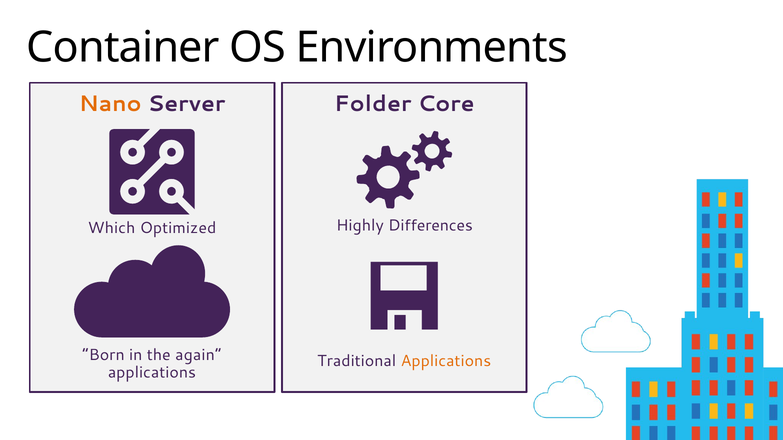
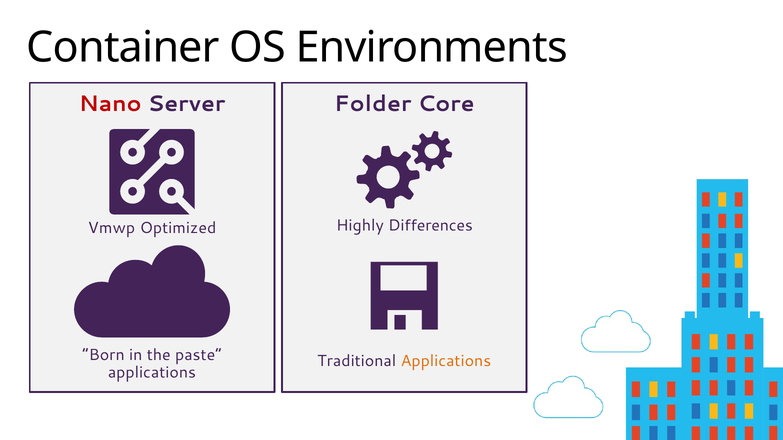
Nano colour: orange -> red (110, 104)
Which: Which -> Vmwp (111, 228)
again: again -> paste (198, 355)
